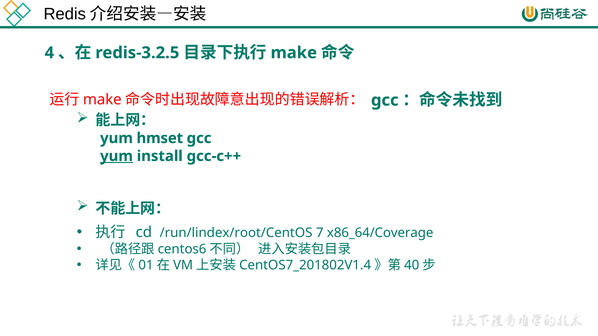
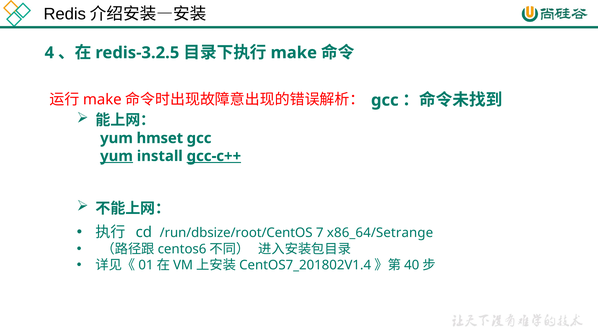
gcc-c++ underline: none -> present (214, 156)
/run/lindex/root/CentOS: /run/lindex/root/CentOS -> /run/dbsize/root/CentOS (236, 233)
x86_64/Coverage: x86_64/Coverage -> x86_64/Setrange (380, 233)
